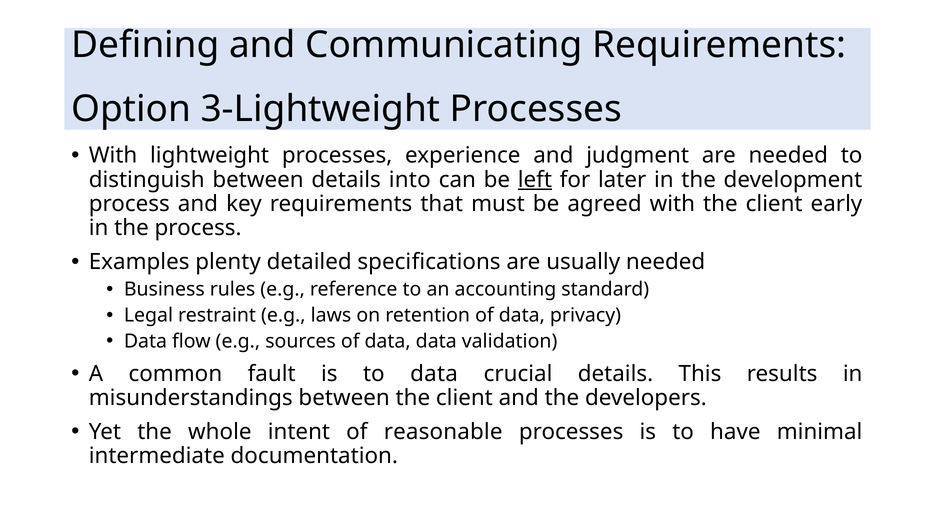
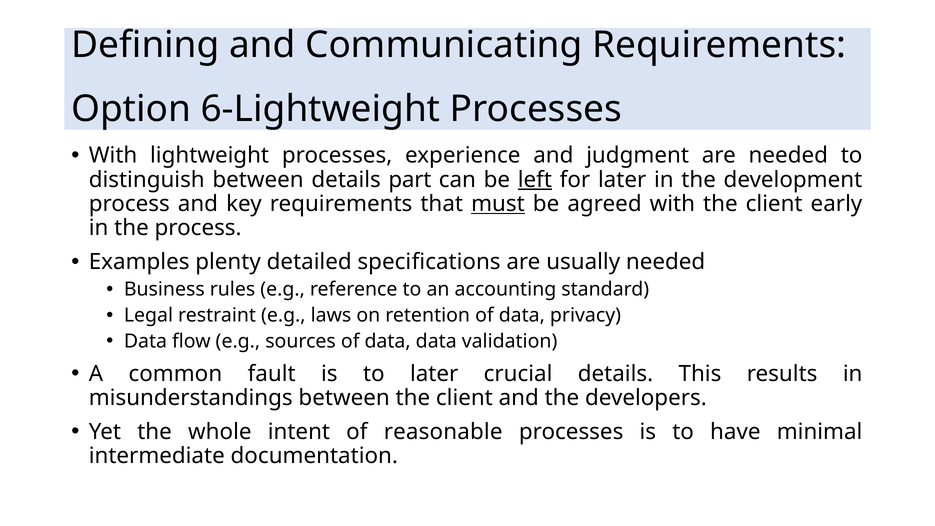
3-Lightweight: 3-Lightweight -> 6-Lightweight (321, 109)
into: into -> part (410, 180)
must underline: none -> present (498, 204)
to data: data -> later (434, 374)
